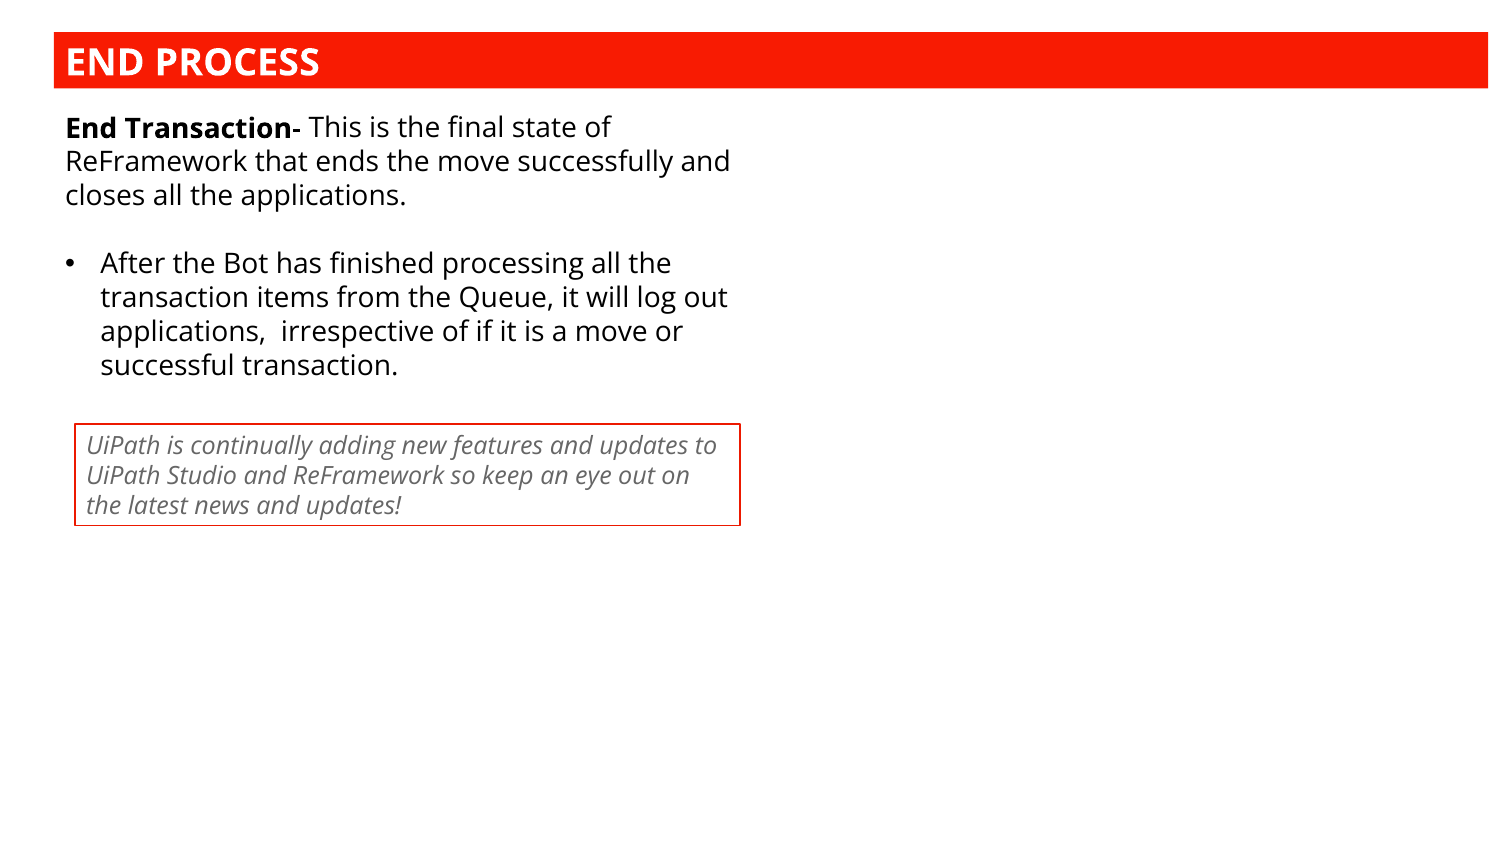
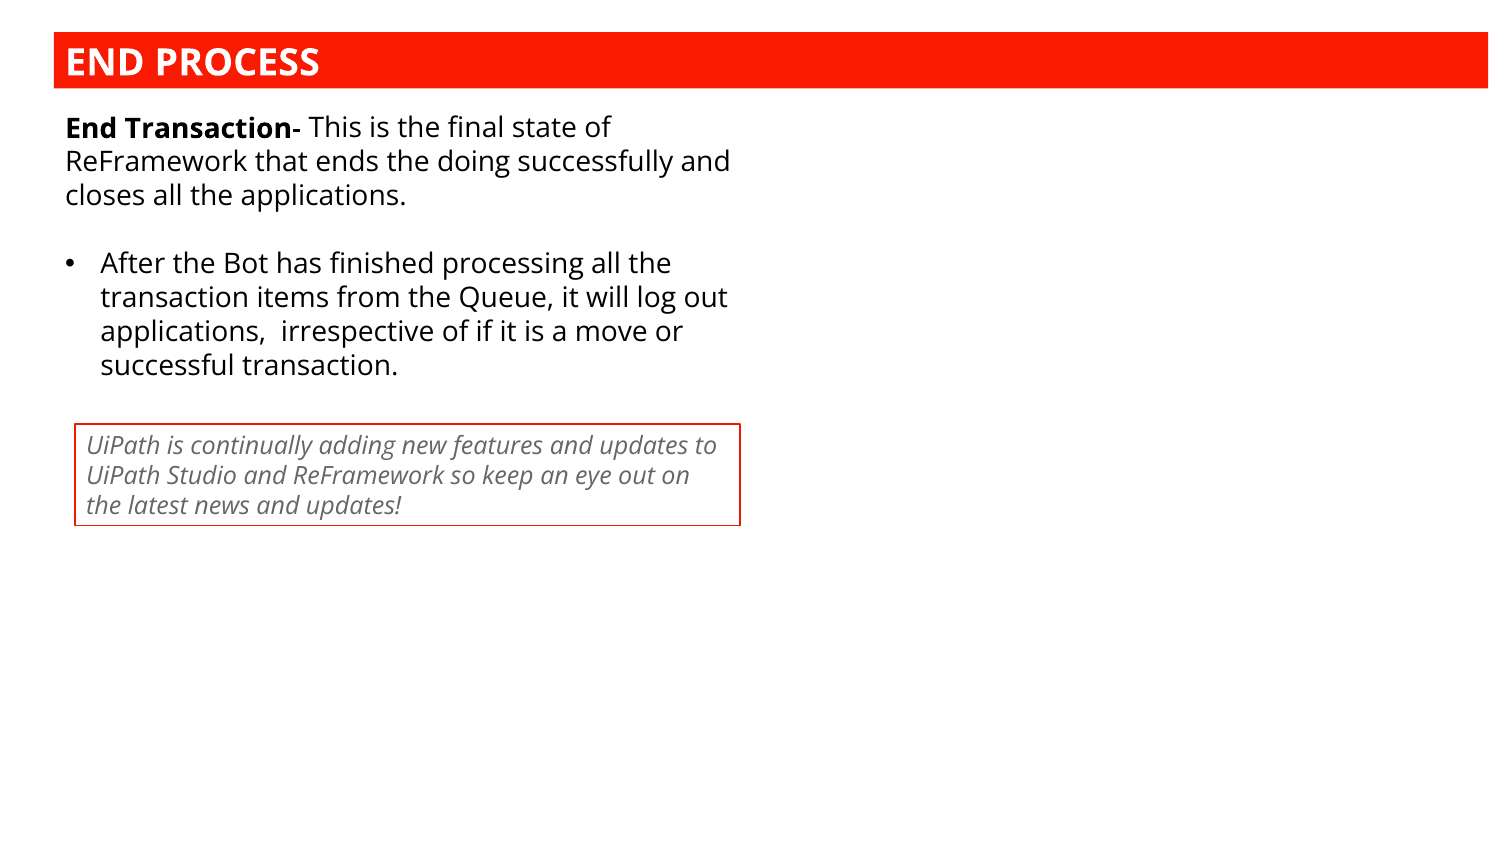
the move: move -> doing (474, 163)
